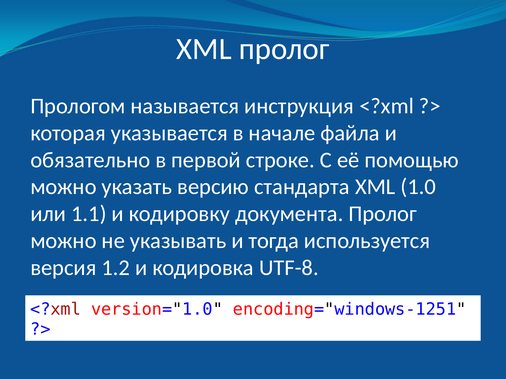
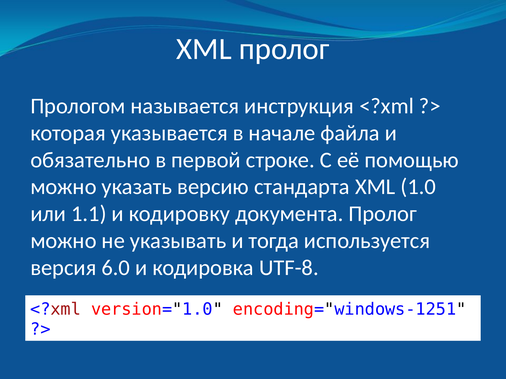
1.2: 1.2 -> 6.0 (116, 268)
